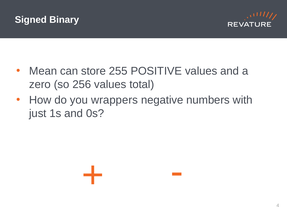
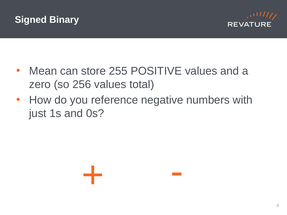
wrappers: wrappers -> reference (115, 100)
